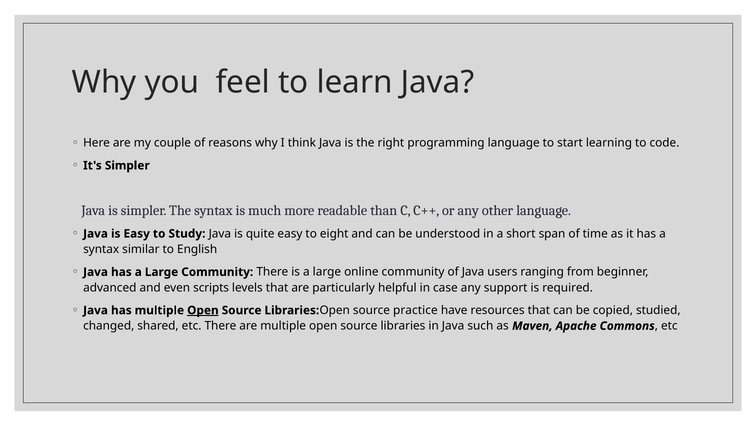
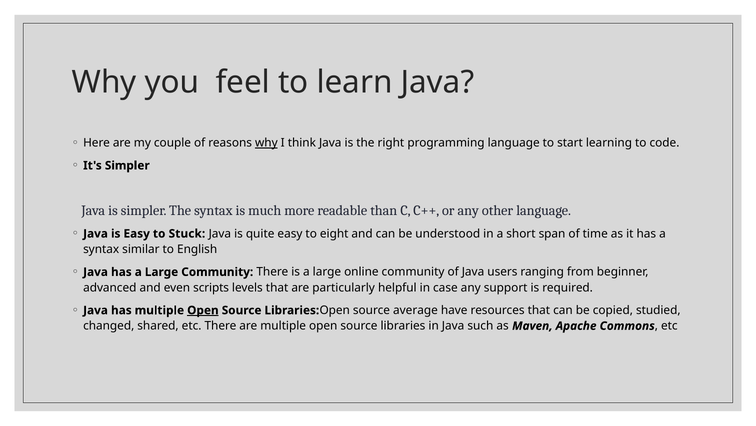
why underline: none -> present (266, 143)
Study: Study -> Stuck (187, 233)
practice: practice -> average (415, 310)
